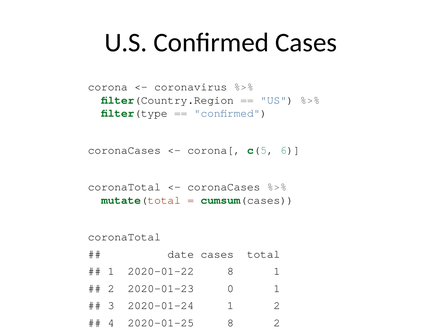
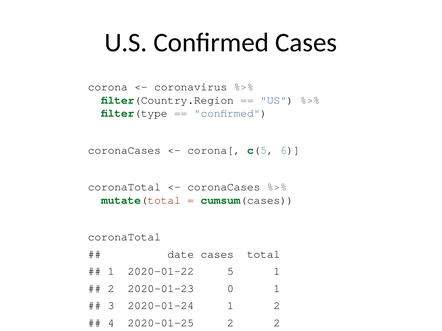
2020-01-22 8: 8 -> 5 (230, 272)
2020-01-25 8: 8 -> 2 (230, 323)
